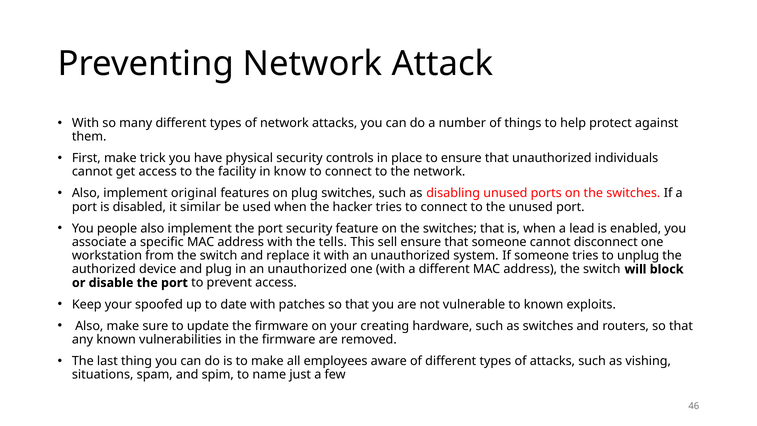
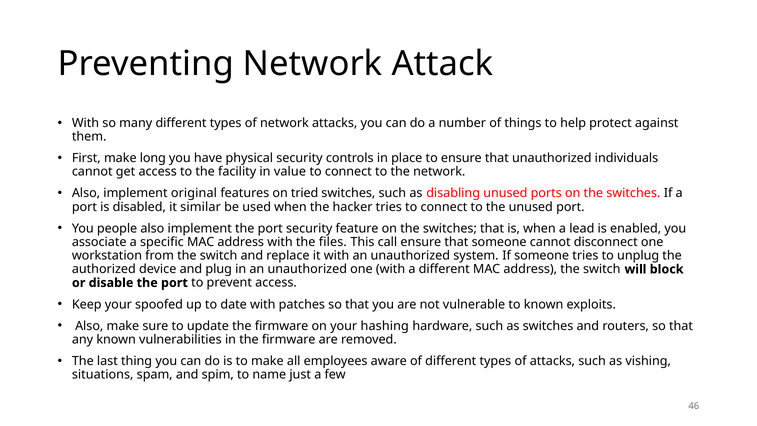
trick: trick -> long (153, 158)
know: know -> value (290, 172)
on plug: plug -> tried (305, 193)
tells: tells -> files (333, 242)
sell: sell -> call (387, 242)
creating: creating -> hashing (385, 326)
